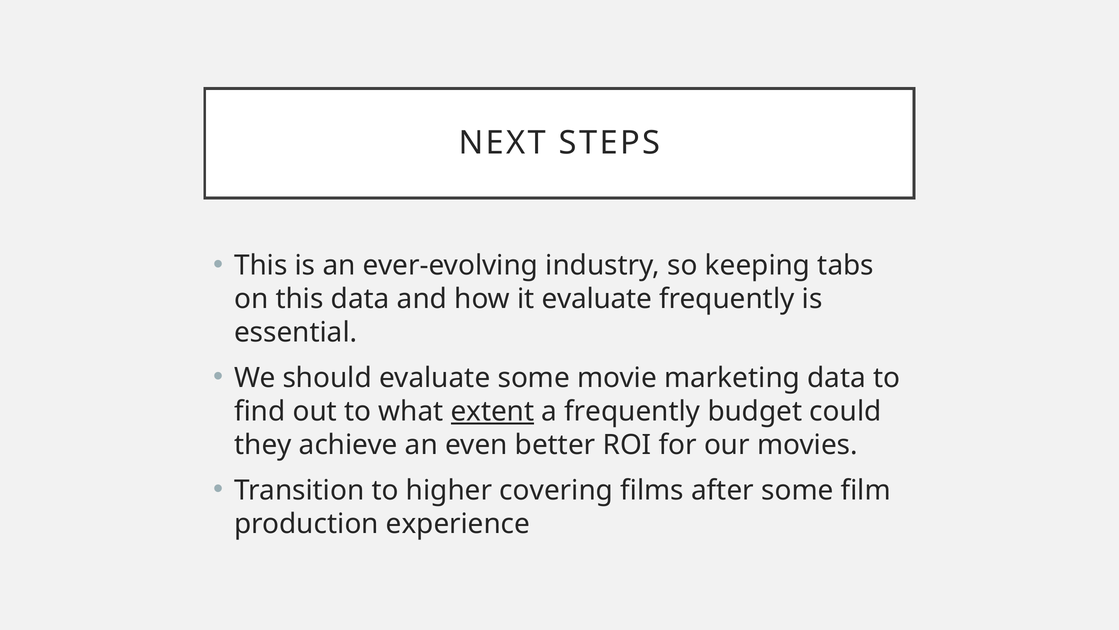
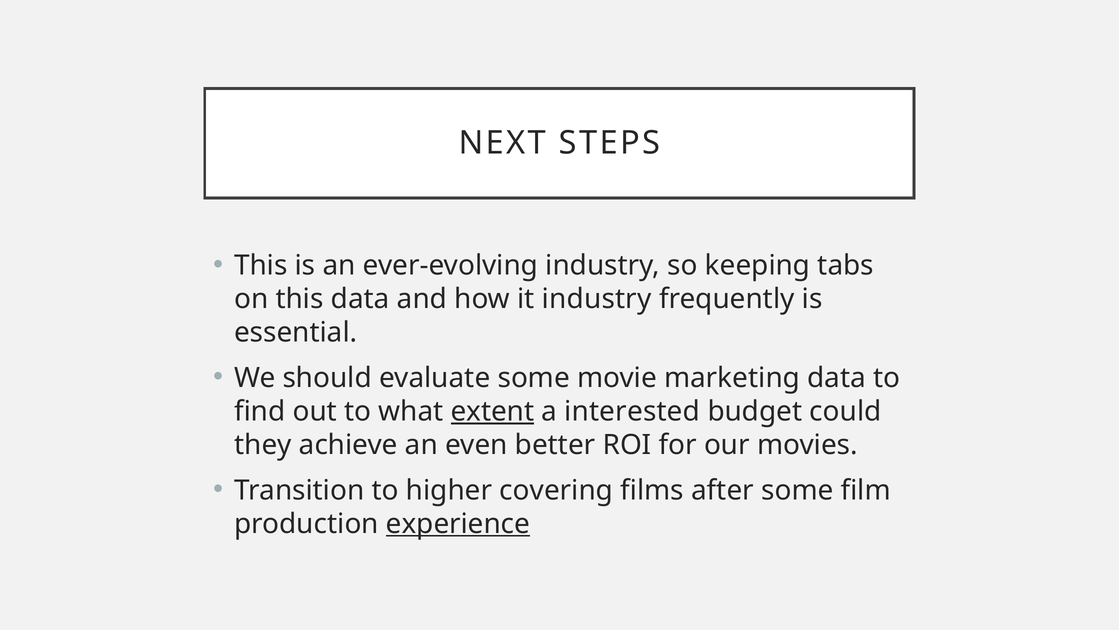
it evaluate: evaluate -> industry (597, 299)
a frequently: frequently -> interested (632, 411)
experience underline: none -> present (458, 523)
